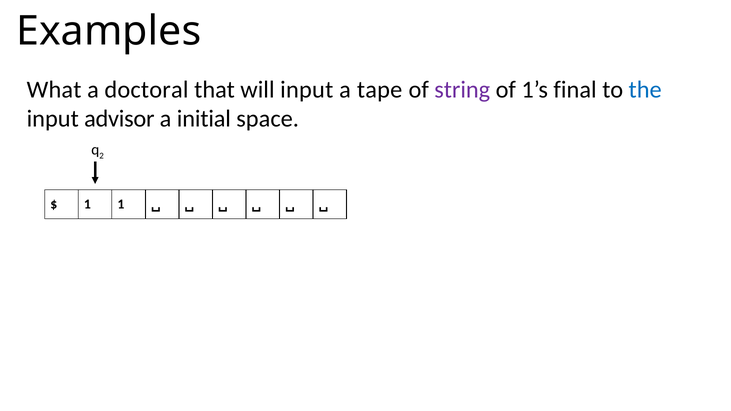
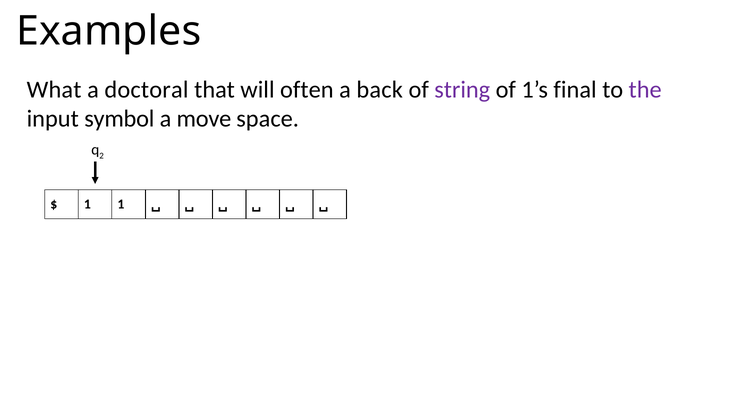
will input: input -> often (307, 90)
tape: tape -> back (380, 90)
the colour: blue -> purple (645, 90)
advisor: advisor -> symbol (119, 119)
initial: initial -> move (204, 119)
